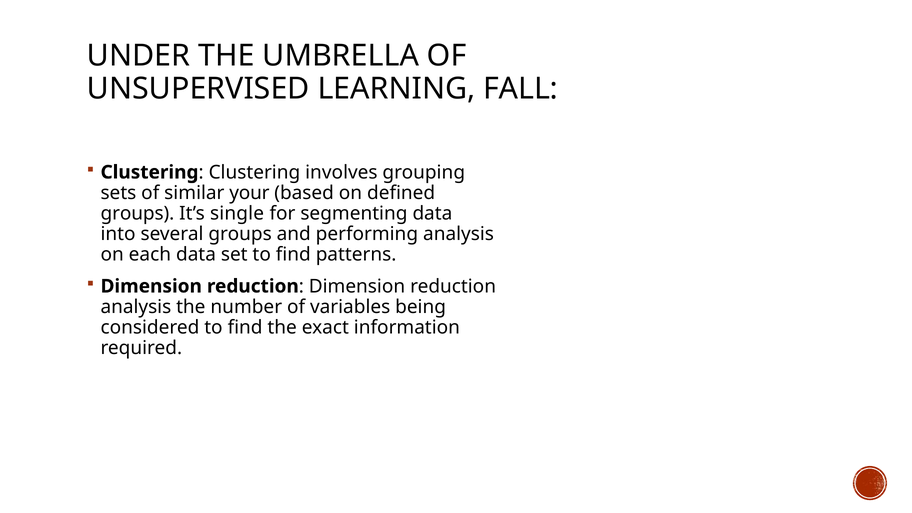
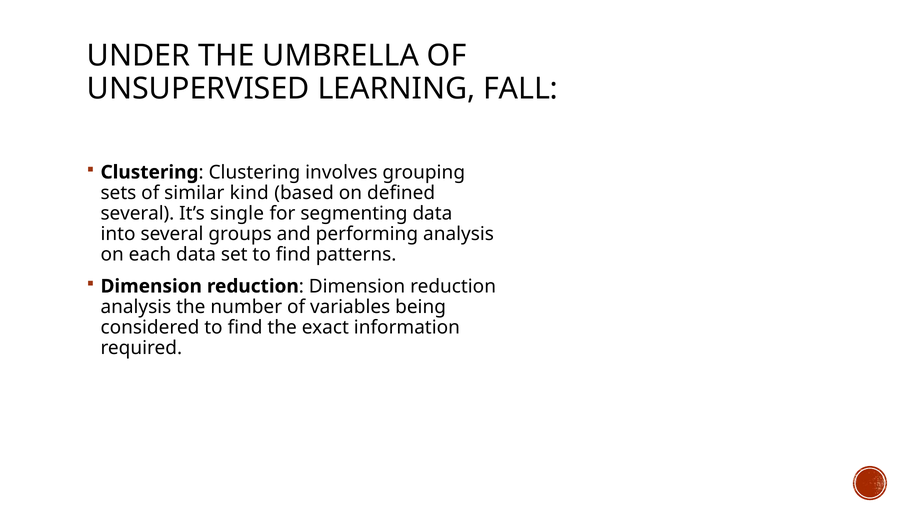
your: your -> kind (249, 193)
groups: groups -> several (137, 213)
